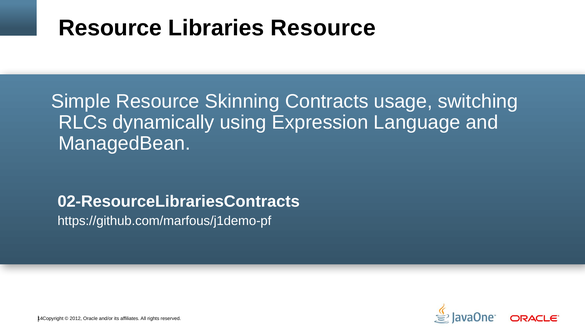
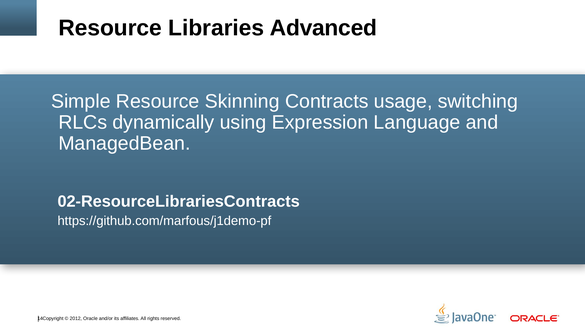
Libraries Resource: Resource -> Advanced (323, 28)
